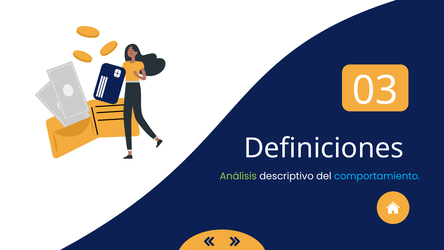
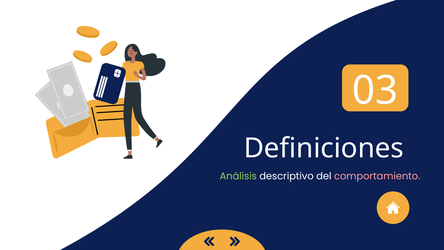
comportamiento colour: light blue -> pink (377, 176)
